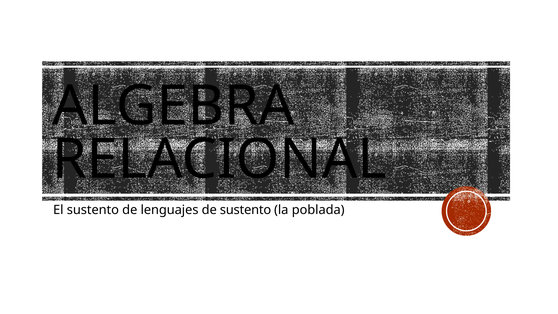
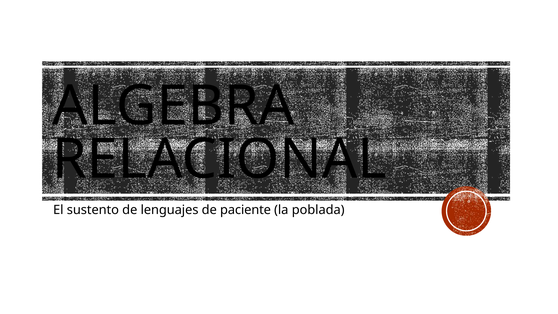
de sustento: sustento -> paciente (246, 210)
